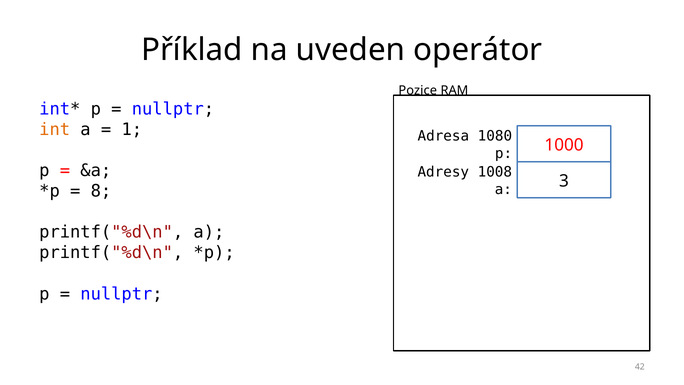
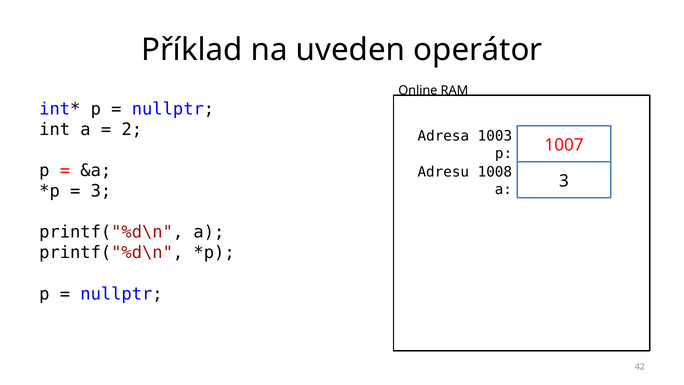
Pozice: Pozice -> Online (418, 91)
int colour: orange -> black (55, 130)
1: 1 -> 2 (132, 130)
1080: 1080 -> 1003 (495, 136)
1000: 1000 -> 1007 (564, 145)
Adresy: Adresy -> Adresu (443, 172)
8: 8 -> 3 (101, 191)
